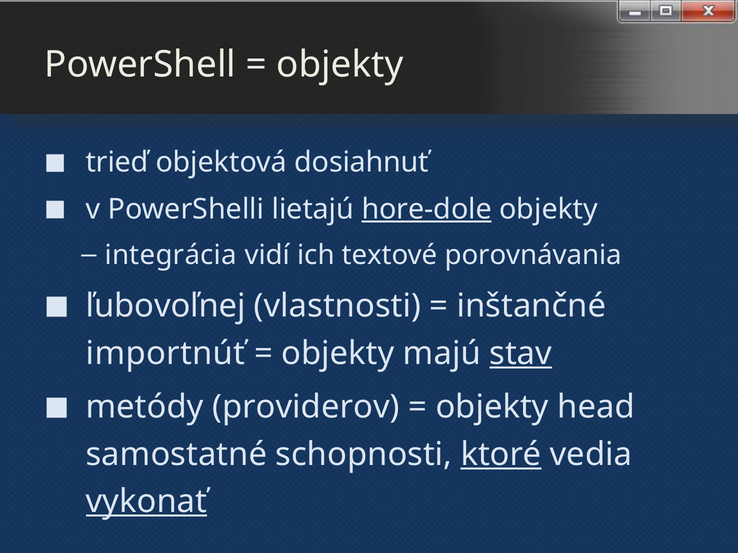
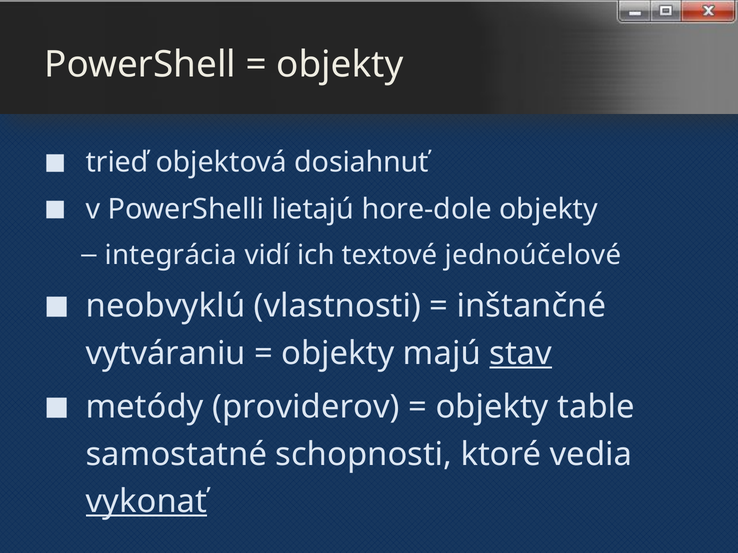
hore-dole underline: present -> none (427, 209)
porovnávania: porovnávania -> jednoúčelové (533, 255)
ľubovoľnej: ľubovoľnej -> neobvyklú (166, 306)
importnúť: importnúť -> vytváraniu (166, 354)
head: head -> table (596, 407)
ktoré underline: present -> none (501, 455)
